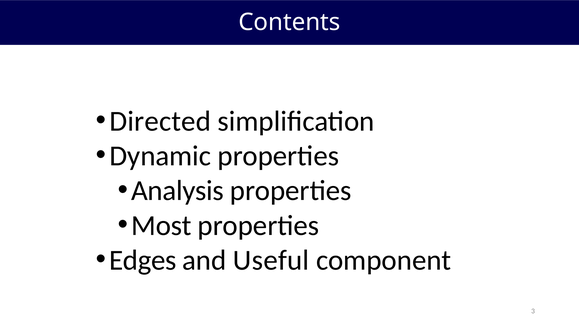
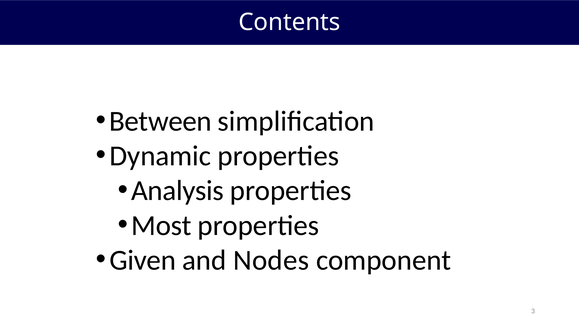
Directed: Directed -> Between (160, 121)
Edges: Edges -> Given (143, 260)
Useful: Useful -> Nodes (271, 260)
